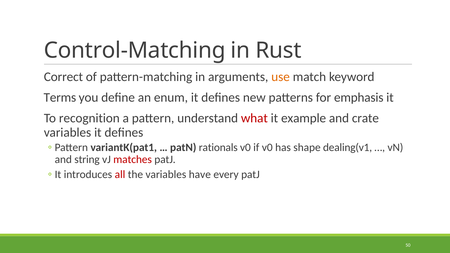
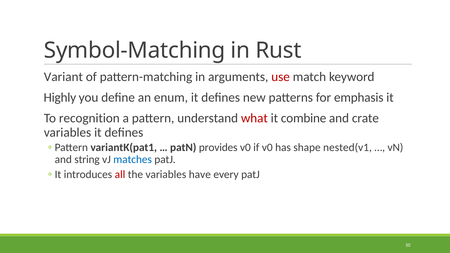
Control-Matching: Control-Matching -> Symbol-Matching (135, 50)
Correct: Correct -> Variant (63, 77)
use colour: orange -> red (281, 77)
Terms: Terms -> Highly (60, 98)
example: example -> combine (304, 118)
rationals: rationals -> provides (218, 148)
dealing(v1: dealing(v1 -> nested(v1 (347, 148)
matches colour: red -> blue (133, 160)
